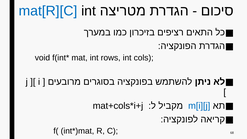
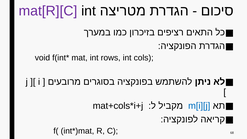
mat[R][C colour: blue -> purple (48, 11)
